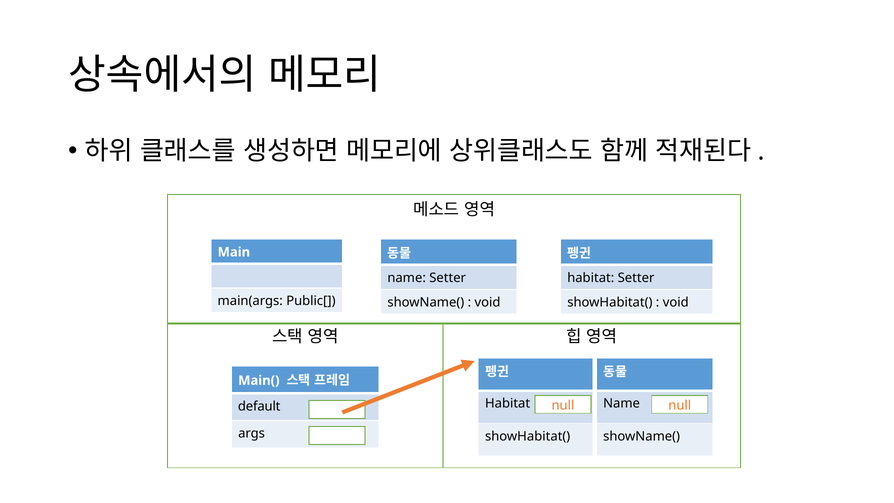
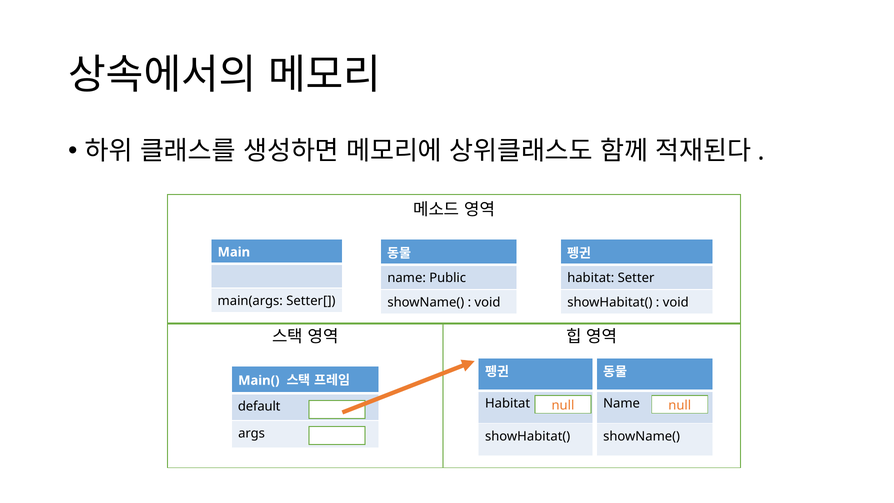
name Setter: Setter -> Public (448, 278)
Public[: Public[ -> Setter[ (311, 301)
